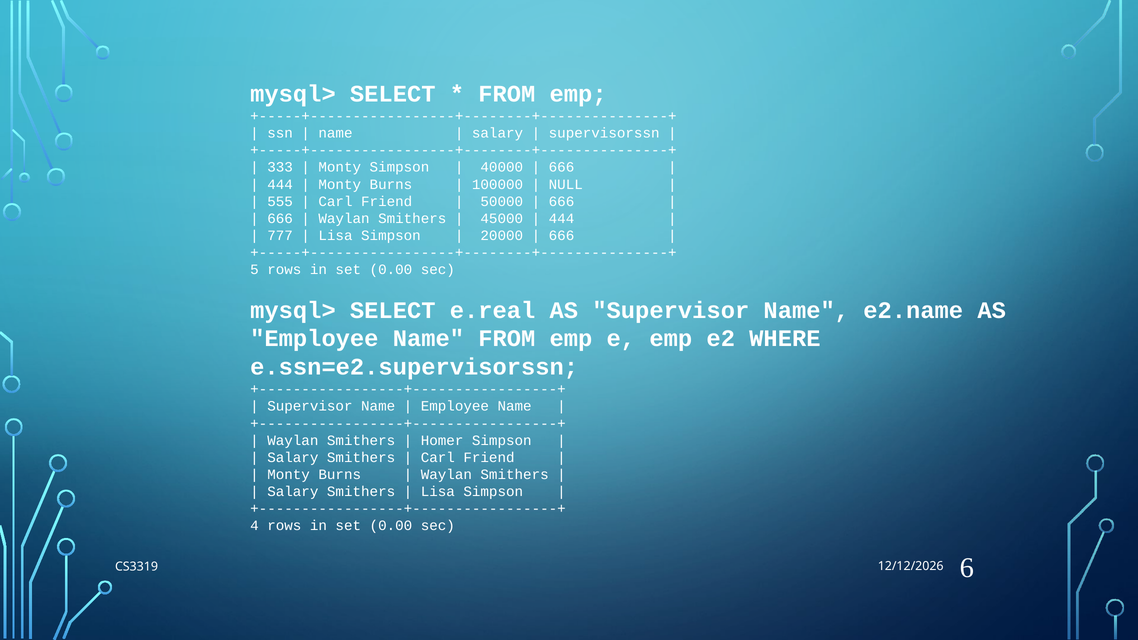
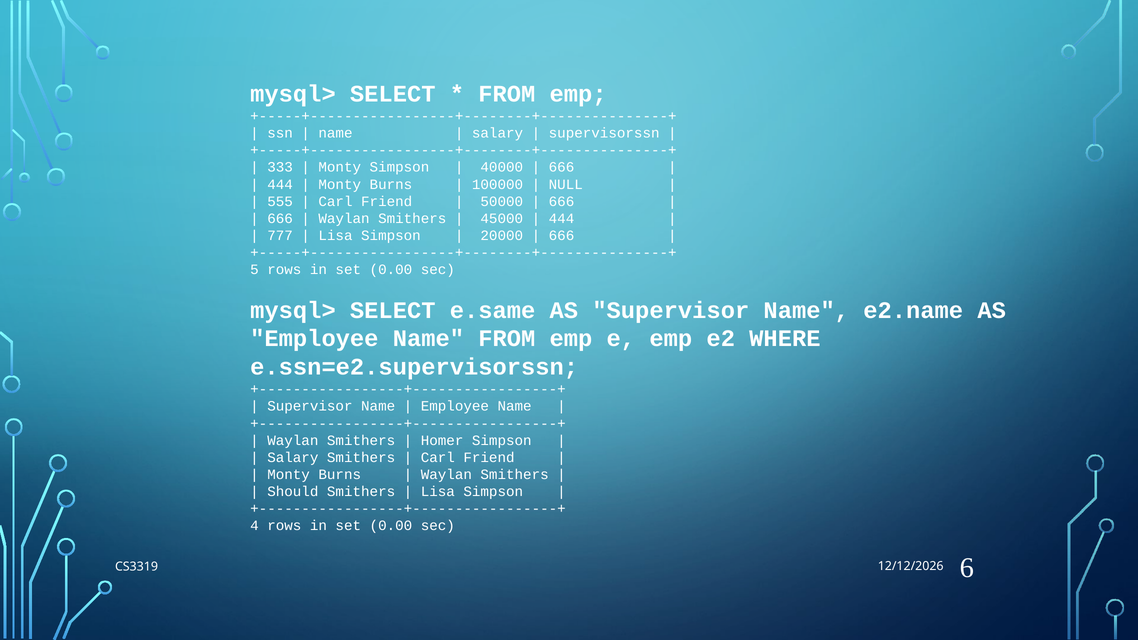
e.real: e.real -> e.same (493, 310)
Salary: Salary -> Should (293, 492)
